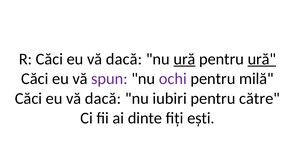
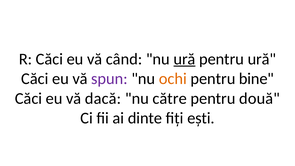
dacă: dacă -> când (124, 59)
ură underline: present -> none (262, 59)
ochi colour: purple -> orange (173, 79)
milă: milă -> bine (256, 79)
iubiri: iubiri -> către (170, 98)
către: către -> două (259, 98)
